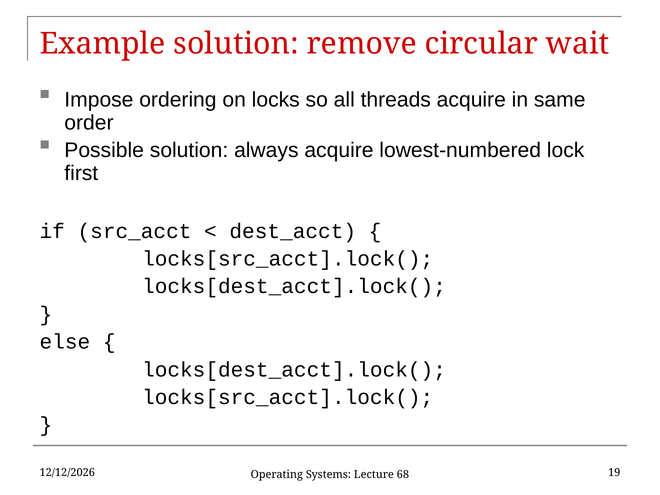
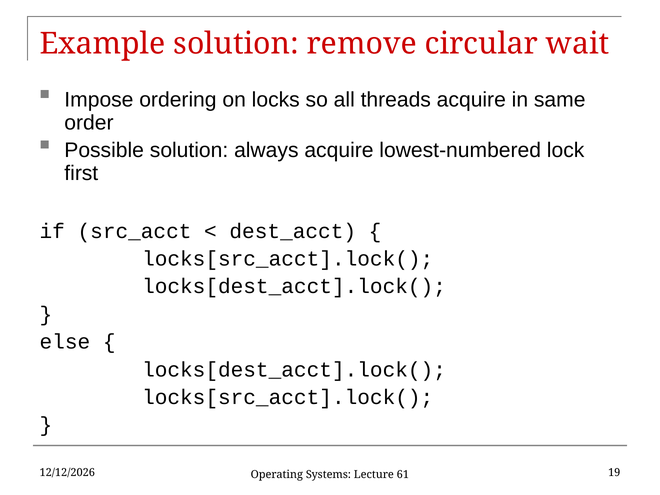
68: 68 -> 61 (403, 475)
